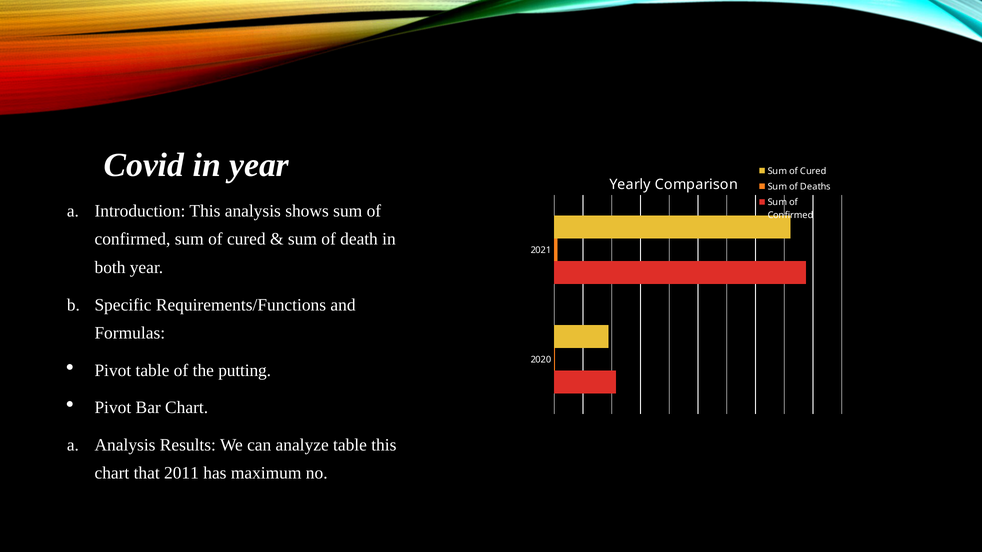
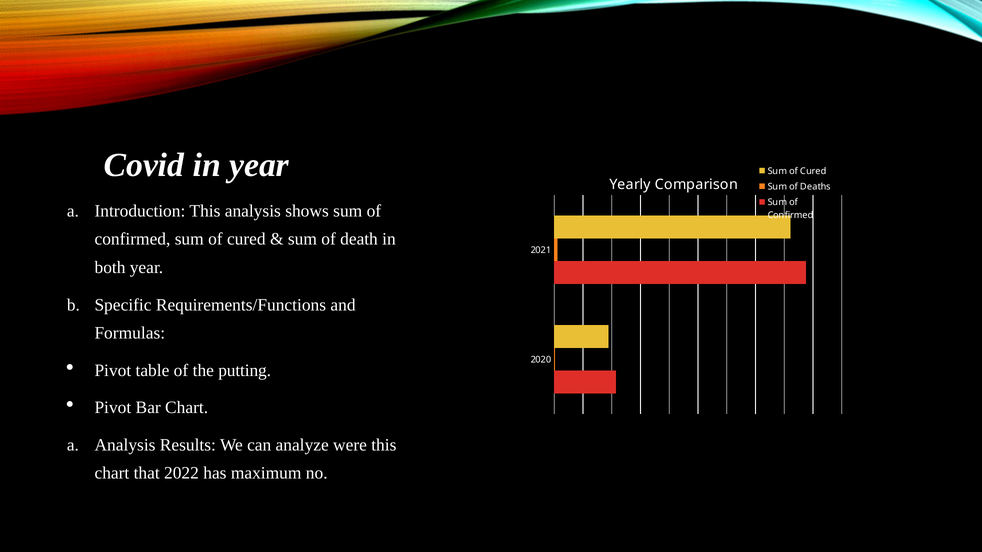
analyze table: table -> were (350, 445)
2011: 2011 -> 2022 (181, 473)
